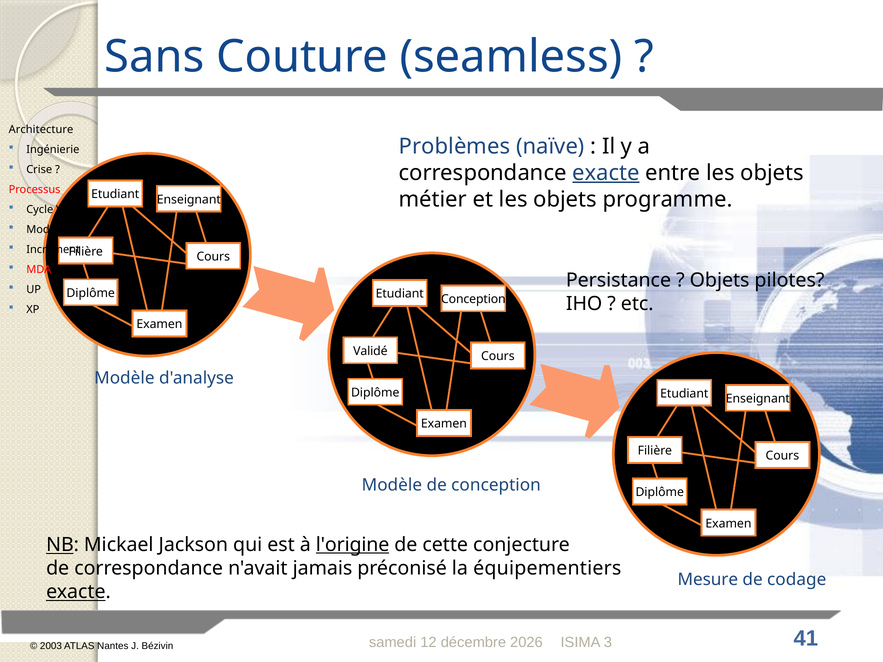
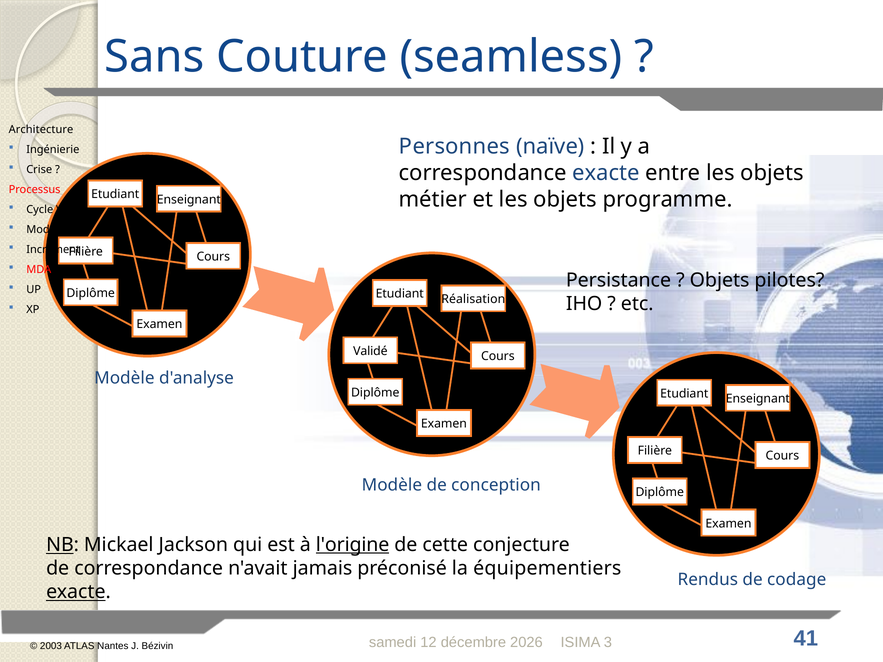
Problèmes: Problèmes -> Personnes (454, 146)
exacte underline: present -> none (606, 173)
Conception: Conception -> Réalisation (473, 299)
Mesure: Mesure -> Rendus (708, 580)
